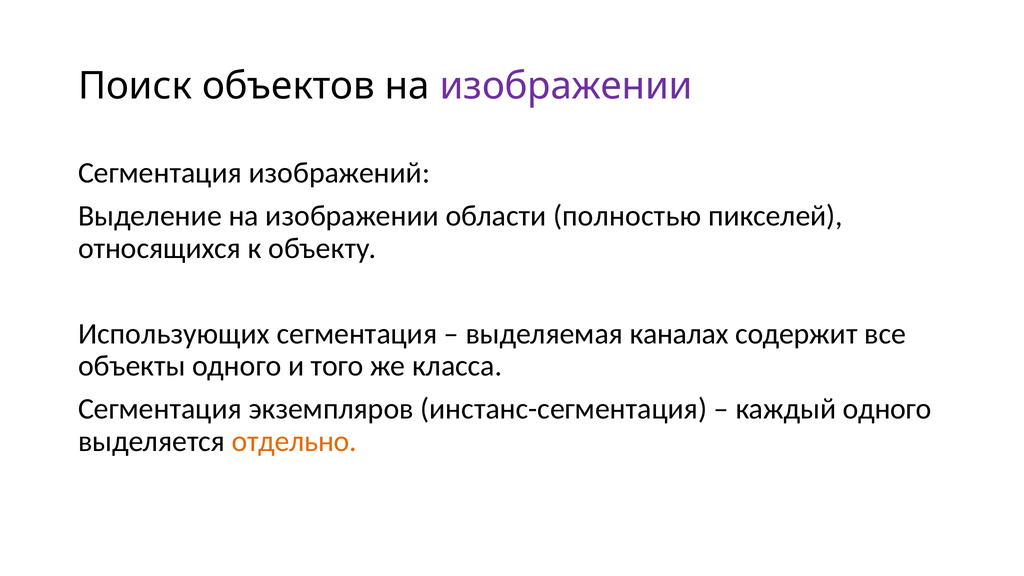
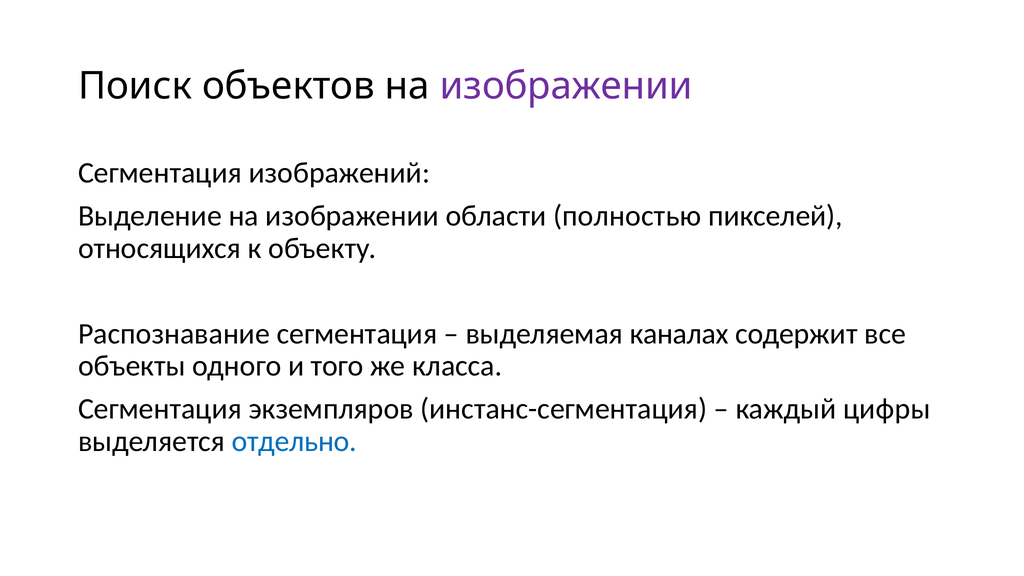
Использующих: Использующих -> Распознавание (174, 334)
каждый одного: одного -> цифры (887, 409)
отдельно colour: orange -> blue (294, 441)
